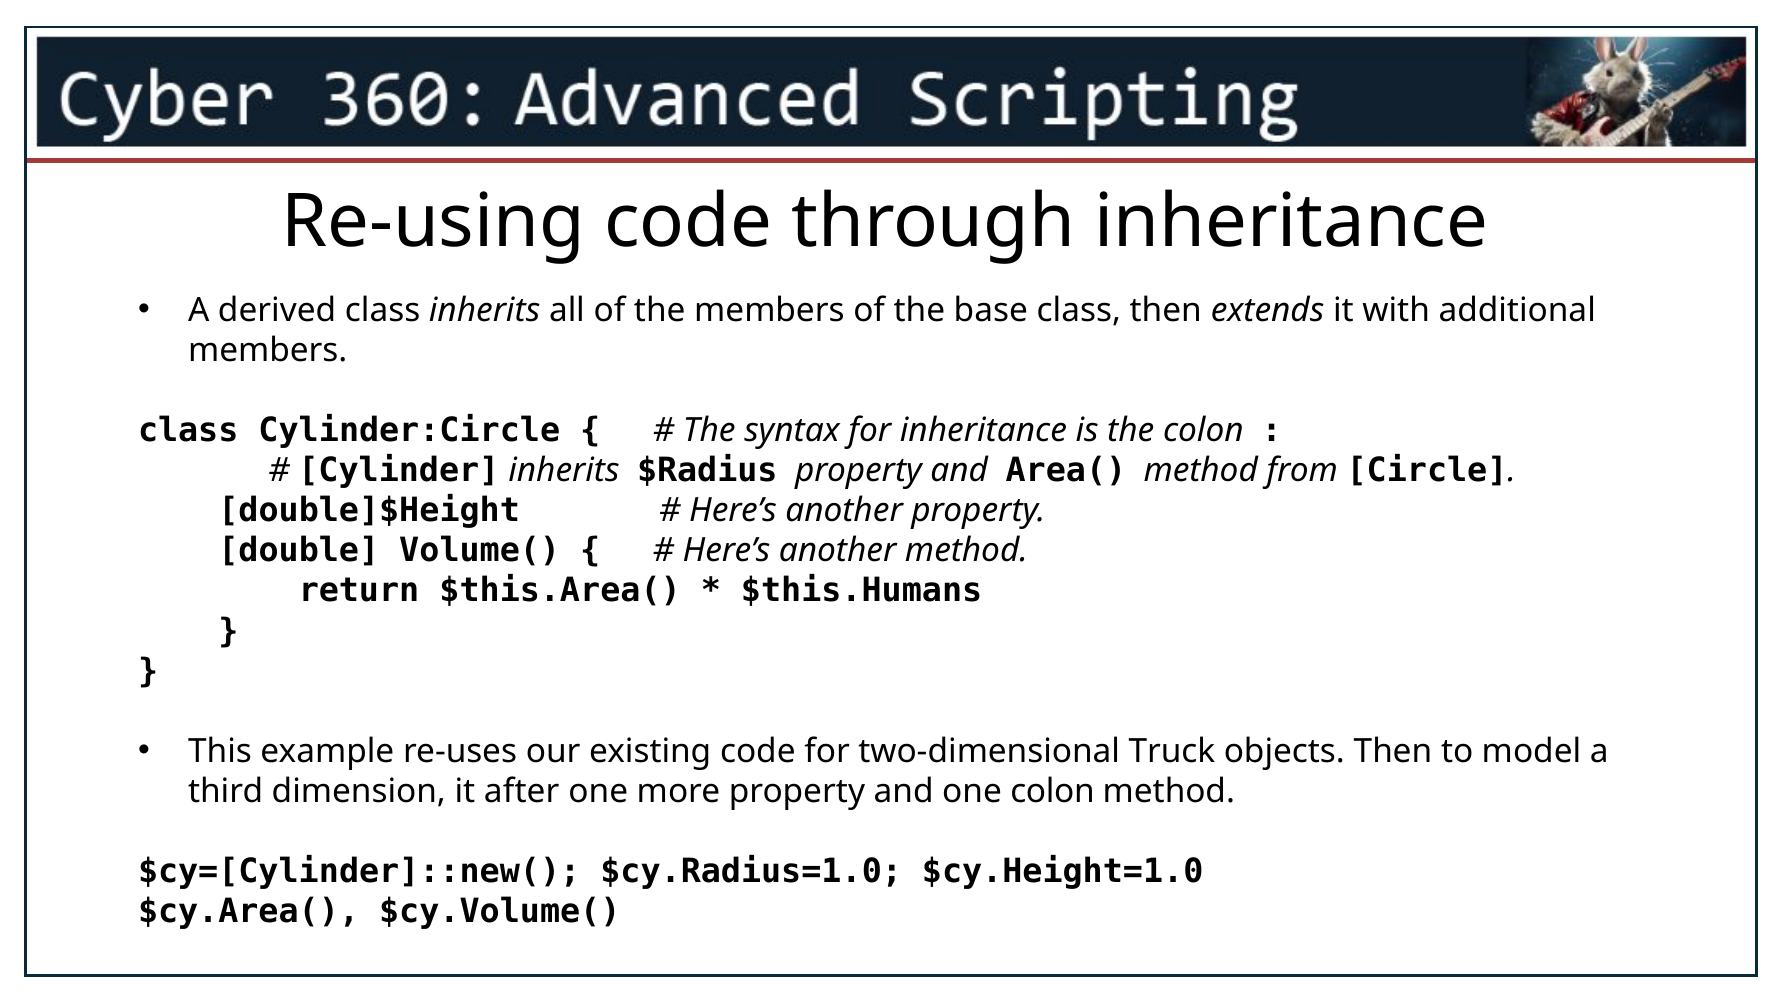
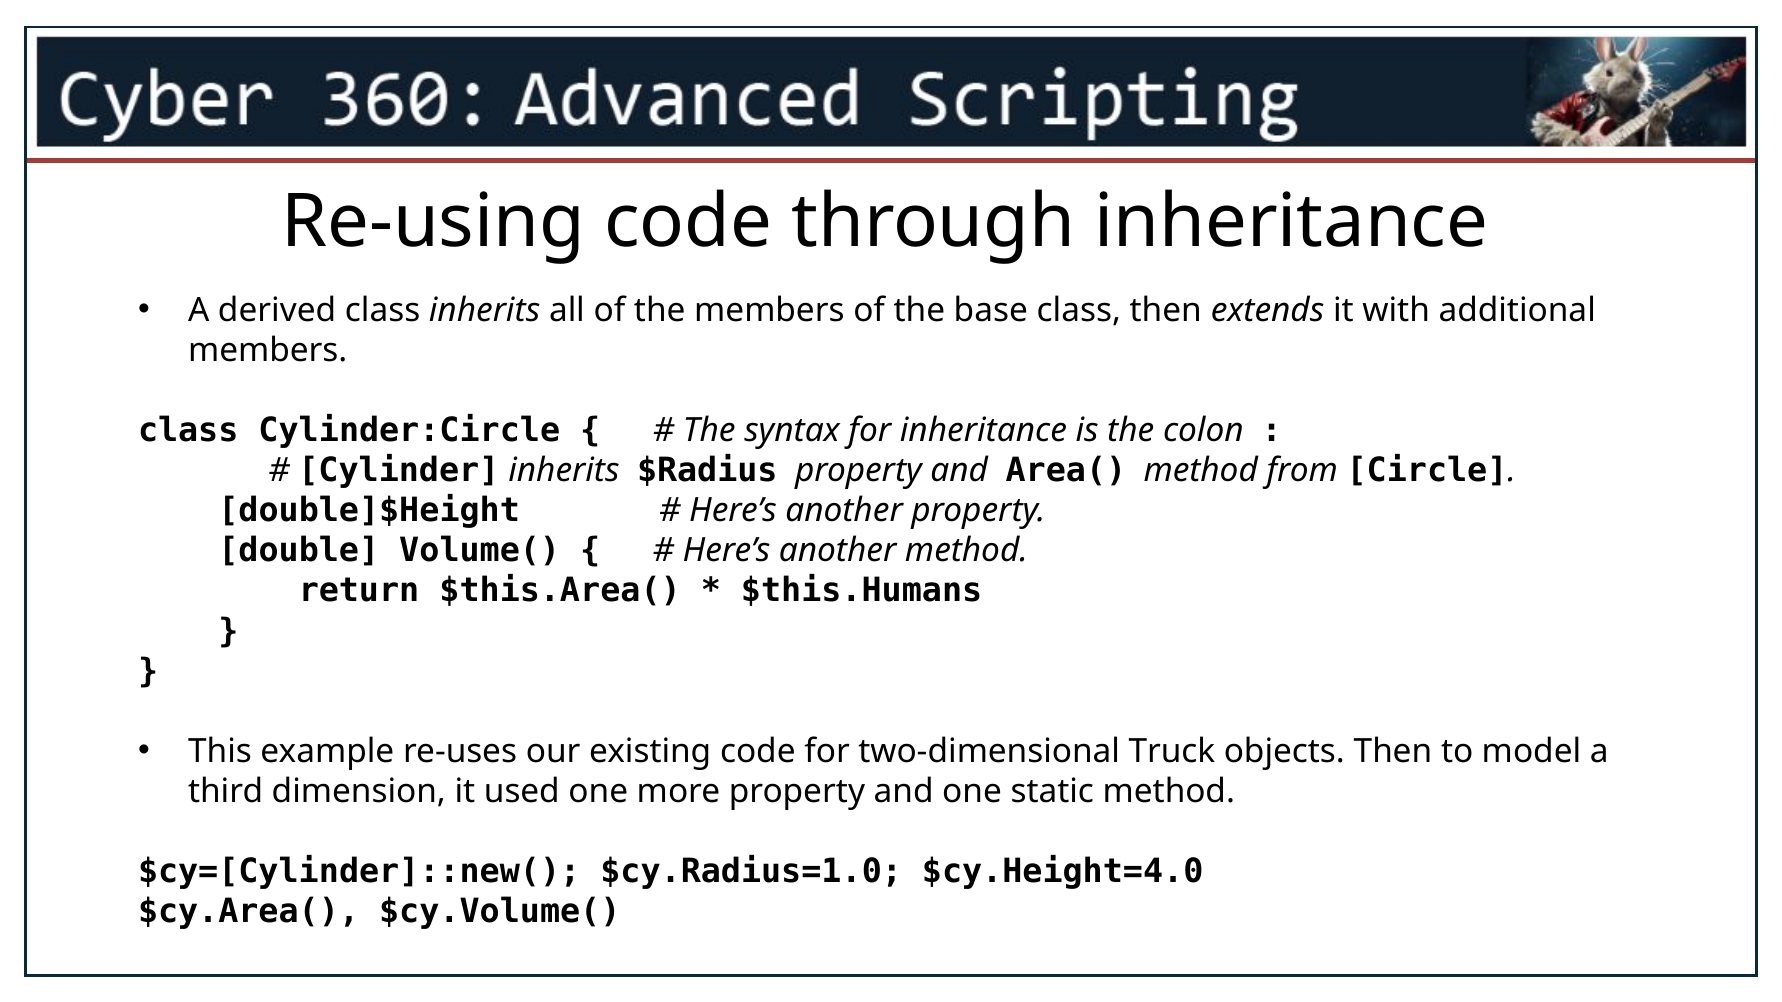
after: after -> used (522, 792)
one colon: colon -> static (1052, 792)
$cy.Height=1.0: $cy.Height=1.0 -> $cy.Height=4.0 (1063, 872)
